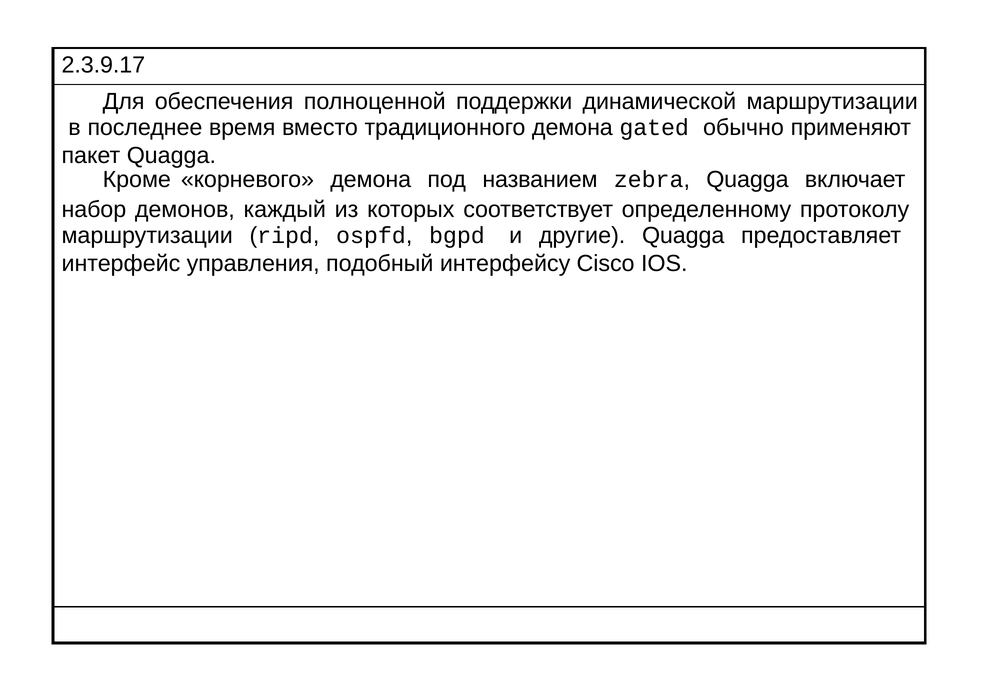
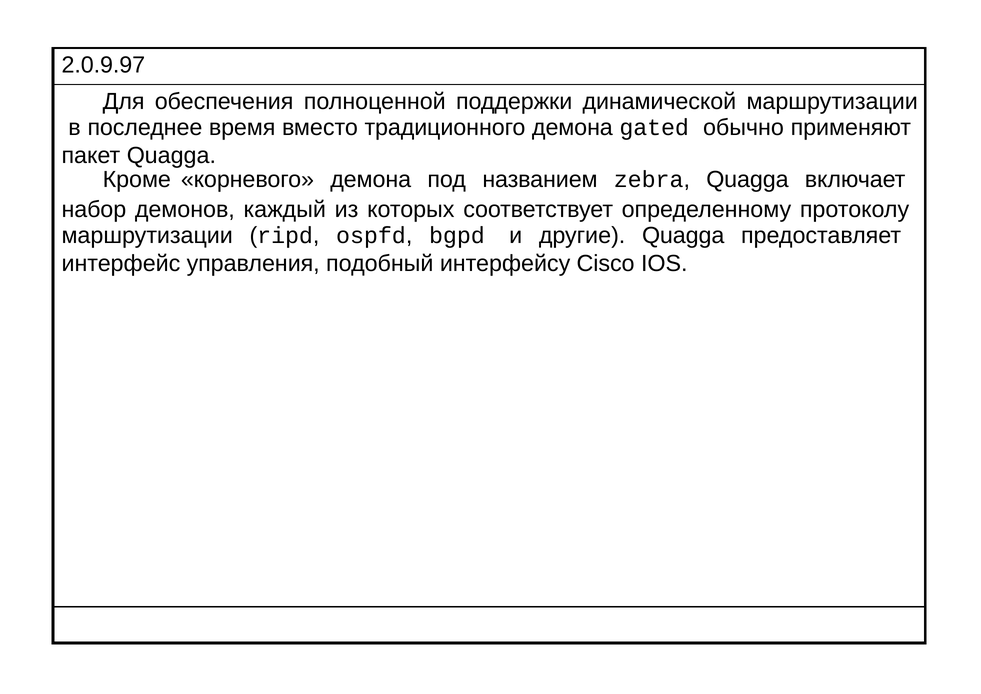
2.3.9.17: 2.3.9.17 -> 2.0.9.97 (103, 65)
